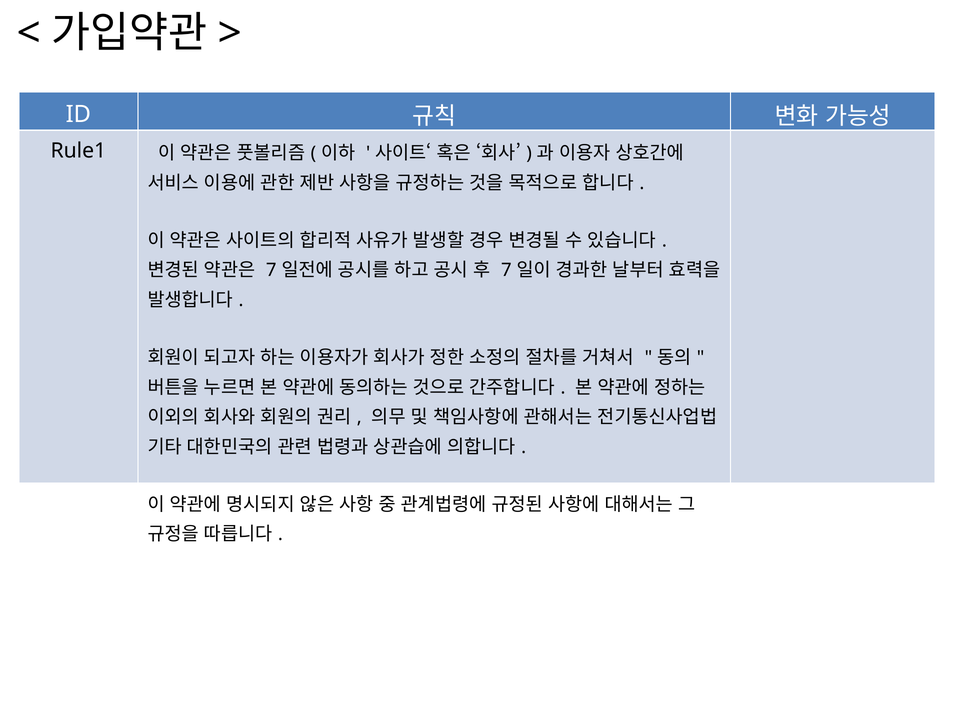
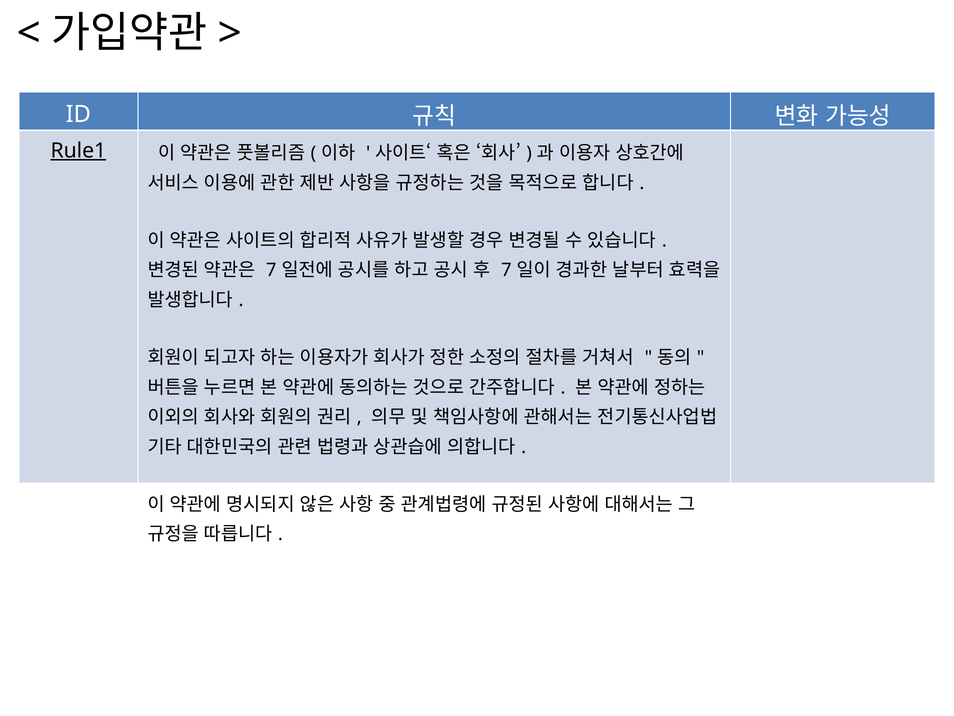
Rule1 underline: none -> present (78, 150)
